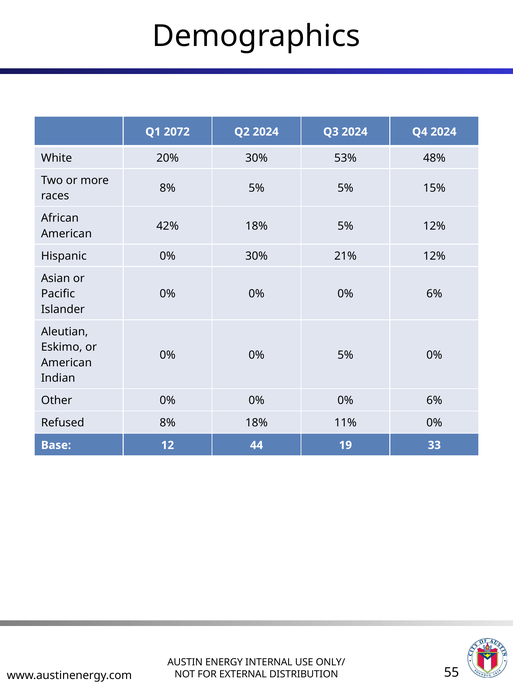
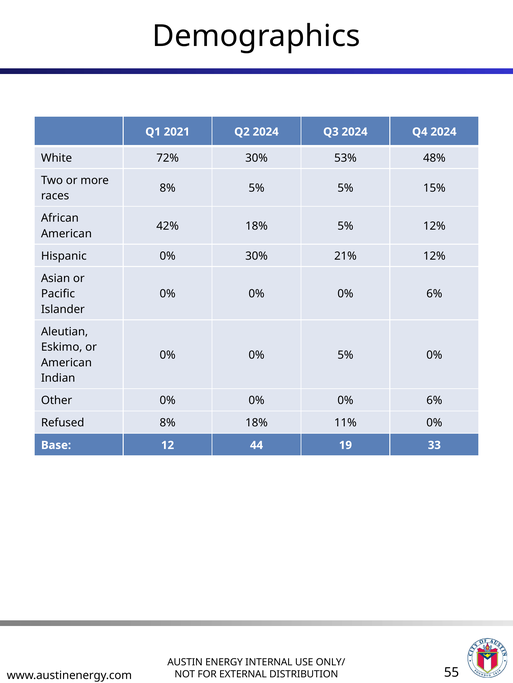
2072: 2072 -> 2021 (177, 132)
20%: 20% -> 72% (168, 158)
